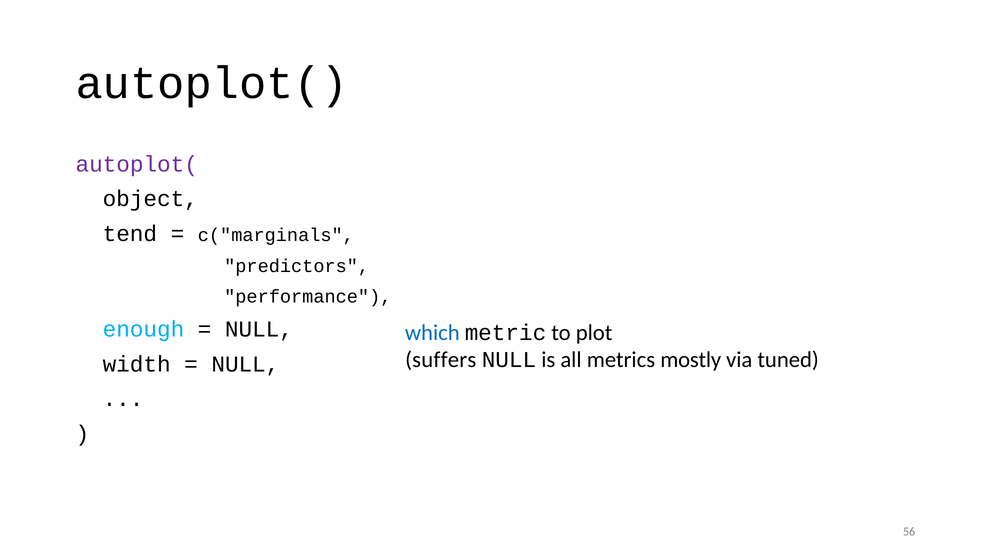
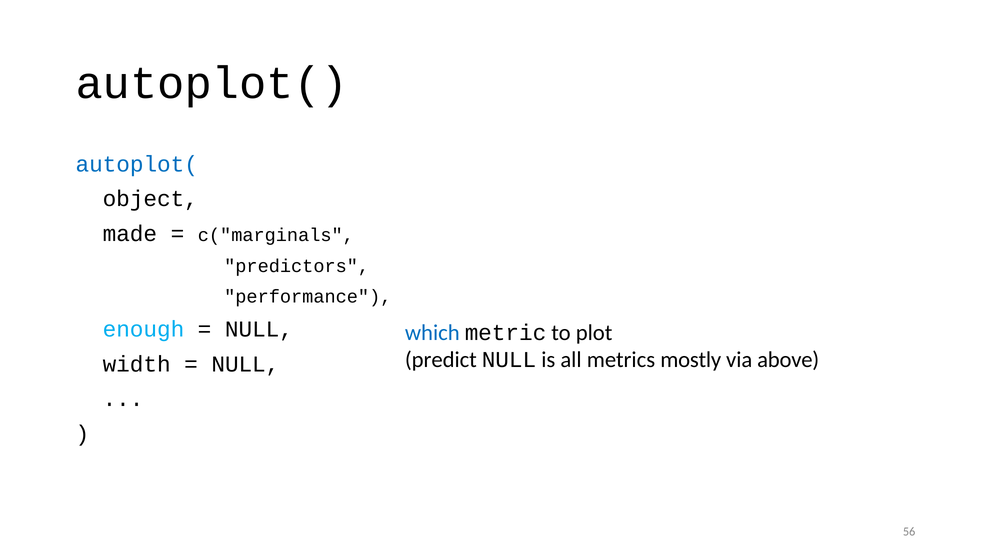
autoplot( colour: purple -> blue (137, 164)
tend: tend -> made (130, 234)
suffers: suffers -> predict (441, 360)
tuned: tuned -> above (788, 360)
